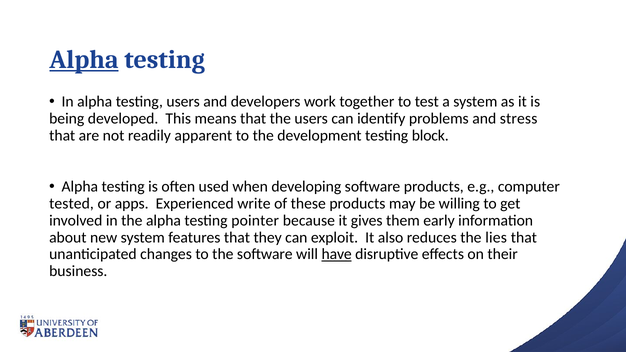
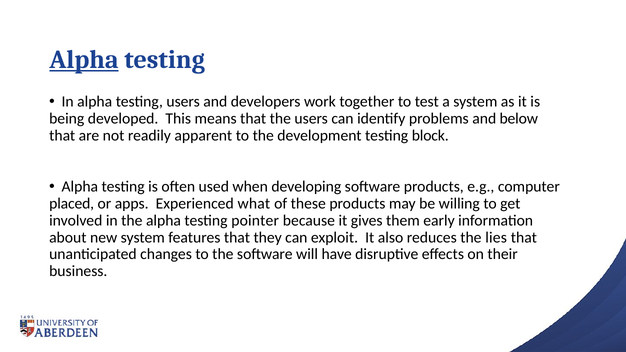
stress: stress -> below (519, 119)
tested: tested -> placed (72, 204)
write: write -> what (254, 204)
have underline: present -> none (337, 254)
